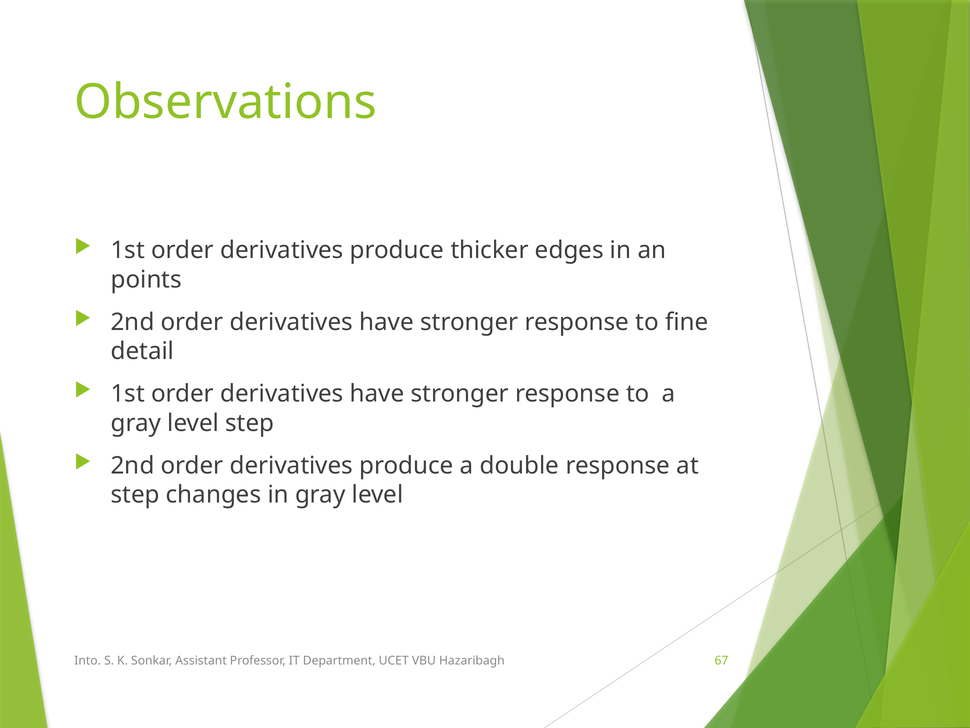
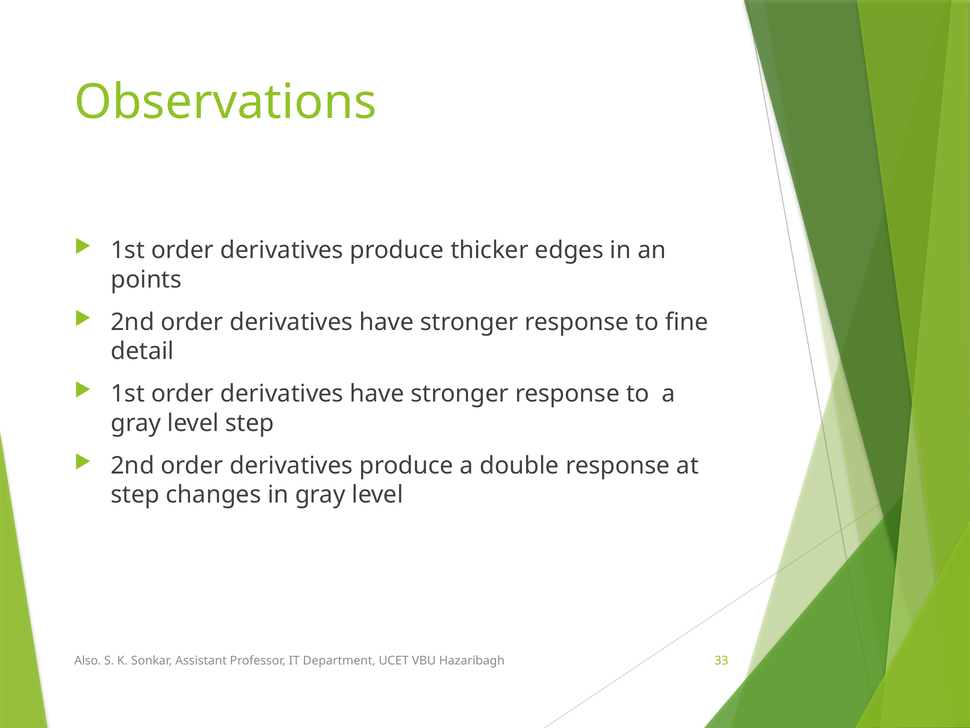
Into: Into -> Also (88, 660)
67: 67 -> 33 (722, 660)
